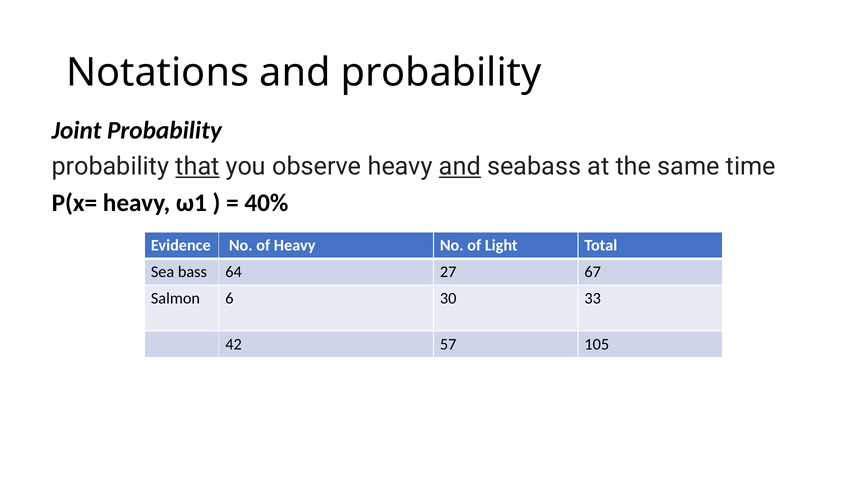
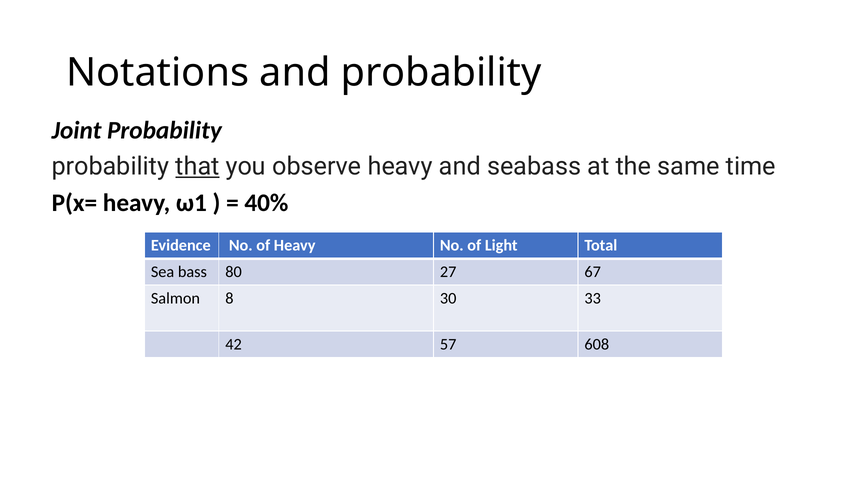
and underline: present -> none (460, 167)
64: 64 -> 80 (234, 272)
6: 6 -> 8 (229, 299)
105: 105 -> 608 (597, 345)
